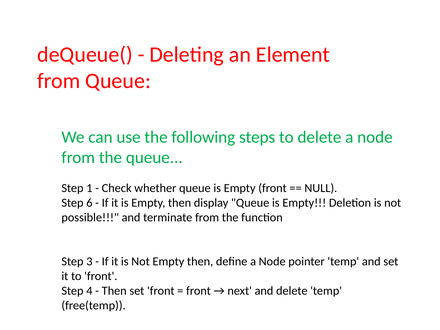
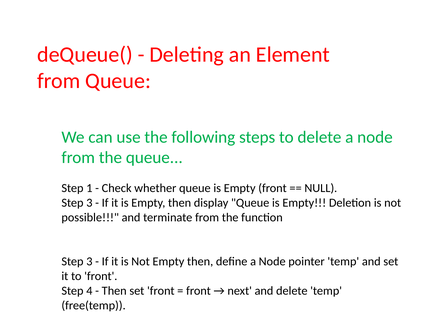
6: 6 -> 3 (89, 203)
